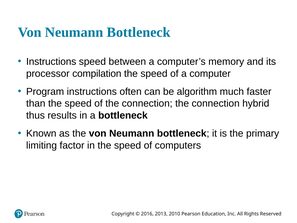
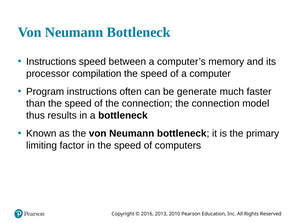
algorithm: algorithm -> generate (197, 92)
hybrid: hybrid -> model (256, 103)
